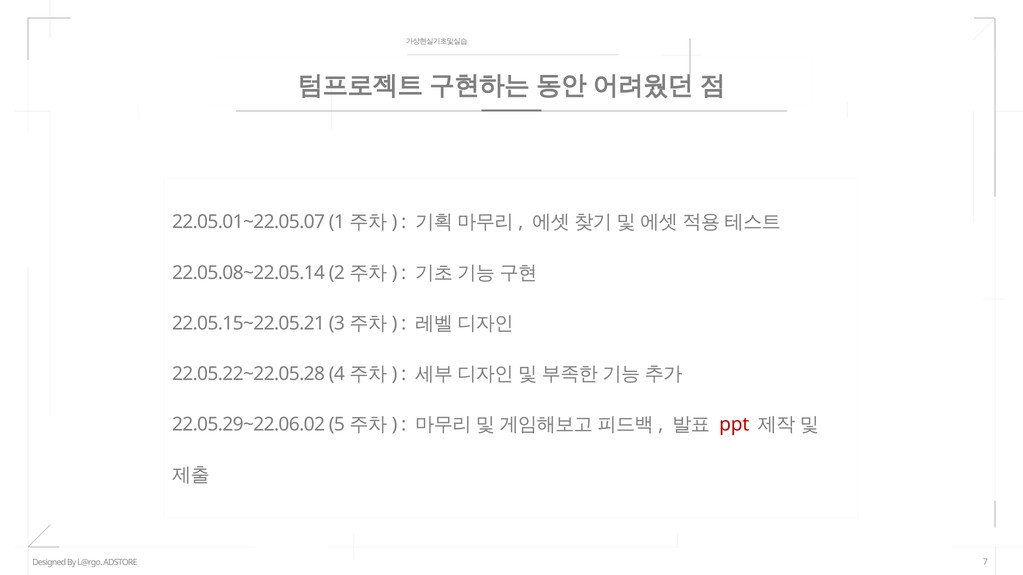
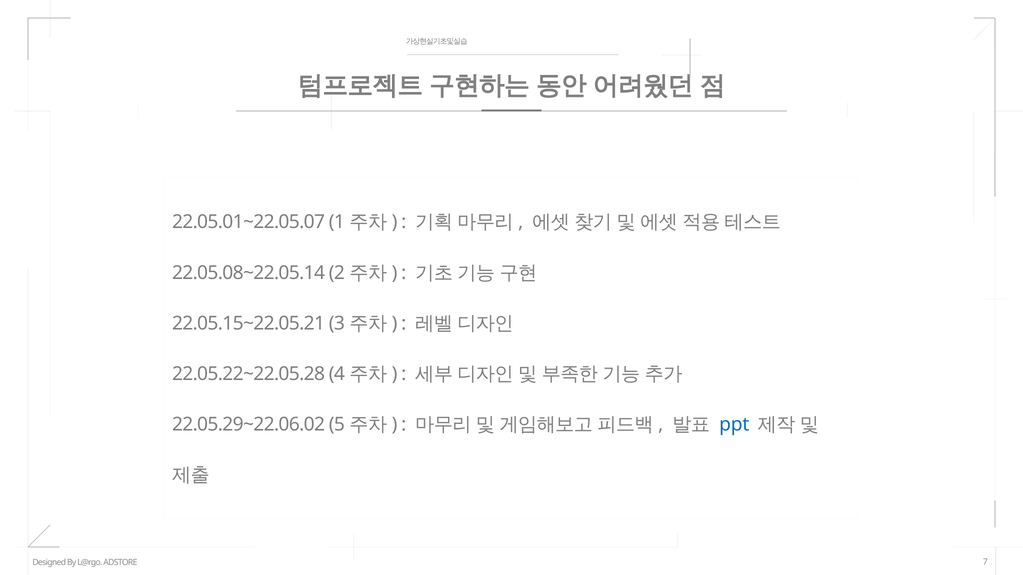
ppt colour: red -> blue (734, 425)
